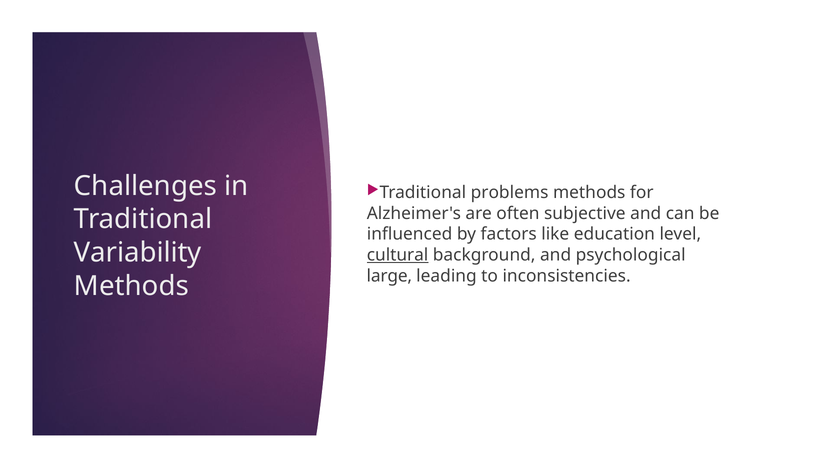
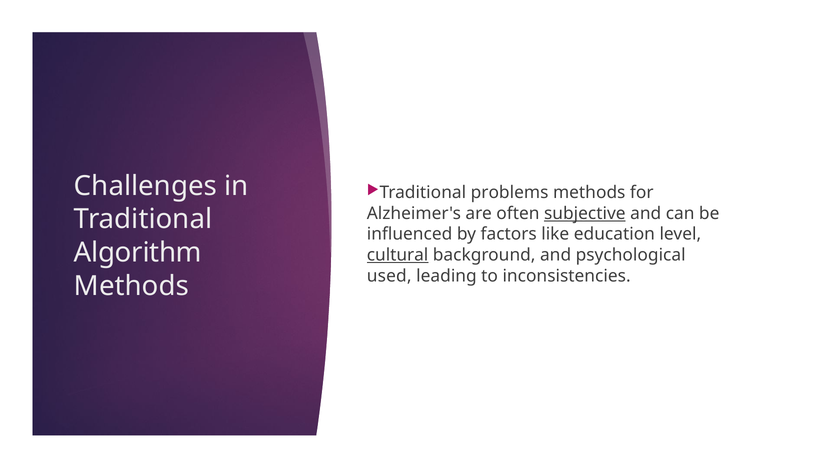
subjective underline: none -> present (585, 213)
Variability: Variability -> Algorithm (138, 252)
large: large -> used (389, 276)
